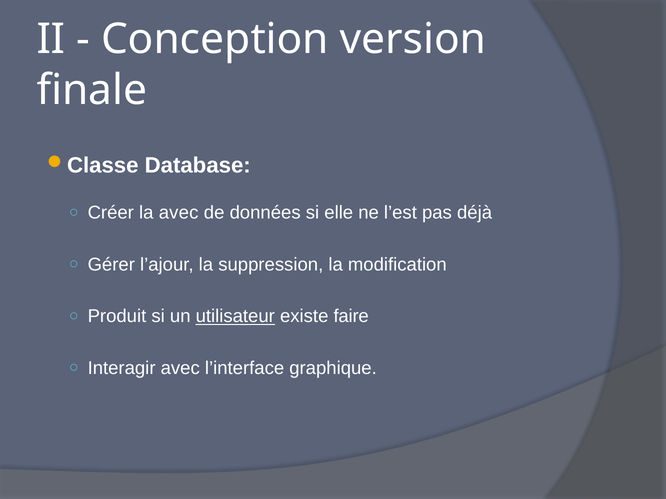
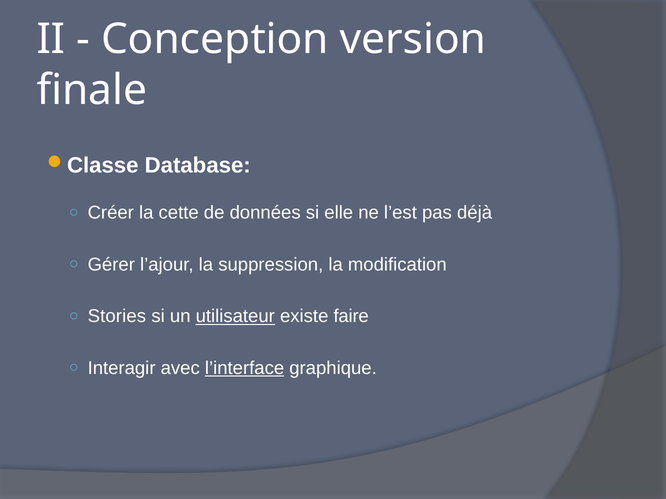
la avec: avec -> cette (179, 213)
Produit: Produit -> Stories (117, 317)
l’interface underline: none -> present (245, 369)
